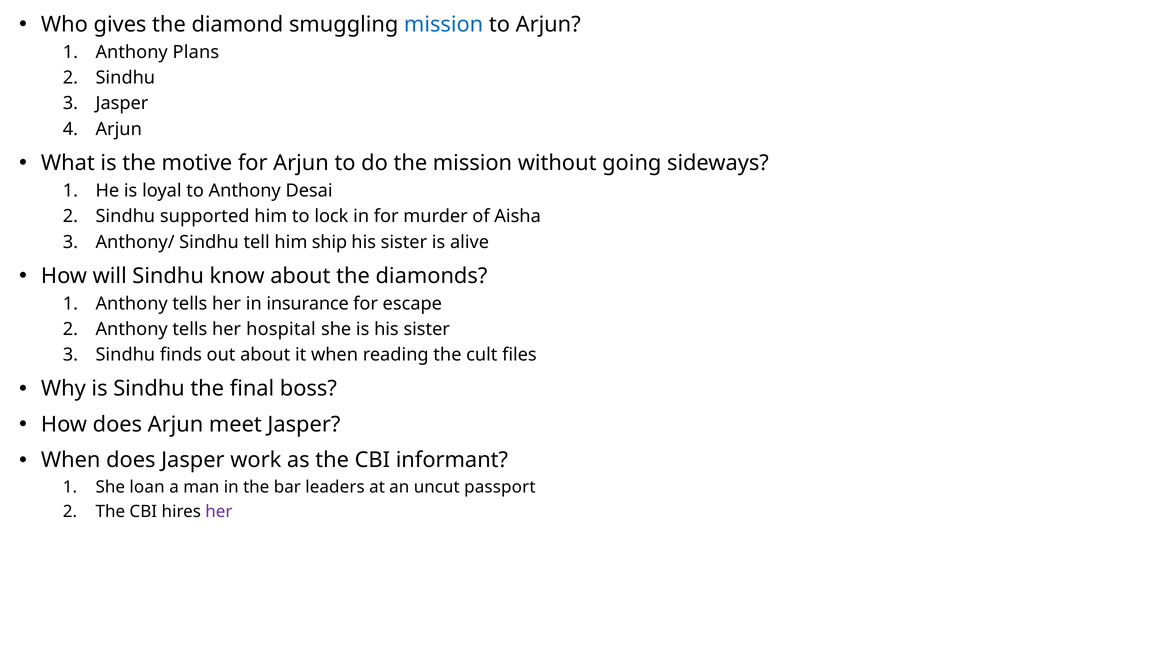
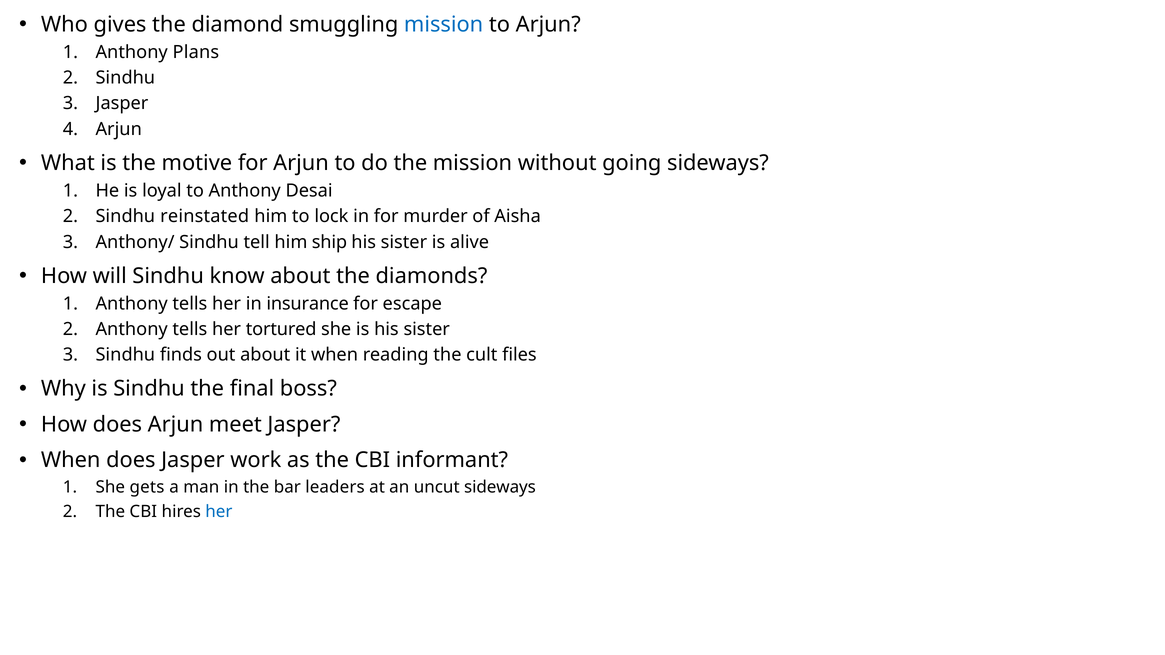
supported: supported -> reinstated (205, 216)
hospital: hospital -> tortured (281, 329)
loan: loan -> gets (147, 487)
uncut passport: passport -> sideways (500, 487)
her colour: purple -> blue (219, 512)
